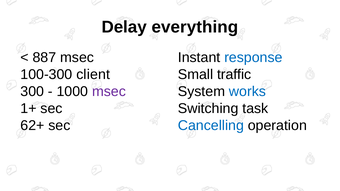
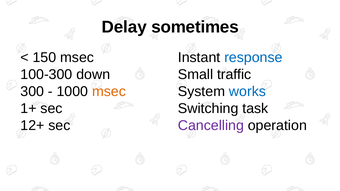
everything: everything -> sometimes (195, 27)
887: 887 -> 150 (44, 58)
client: client -> down (93, 75)
msec colour: purple -> orange (109, 92)
62+: 62+ -> 12+ (32, 126)
Cancelling colour: blue -> purple (211, 126)
